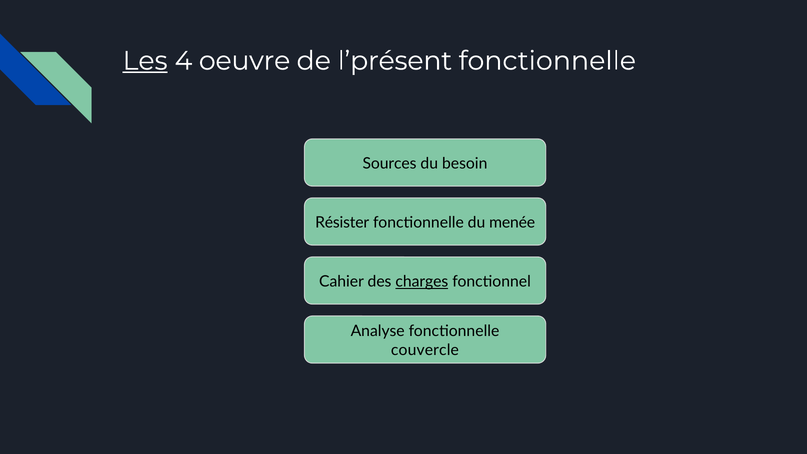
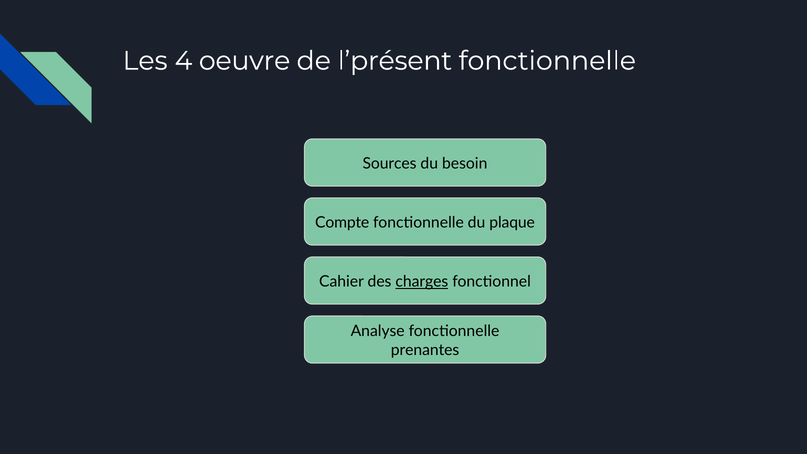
Les underline: present -> none (145, 61)
Résister: Résister -> Compte (342, 223)
menée: menée -> plaque (512, 223)
couvercle: couvercle -> prenantes (425, 350)
